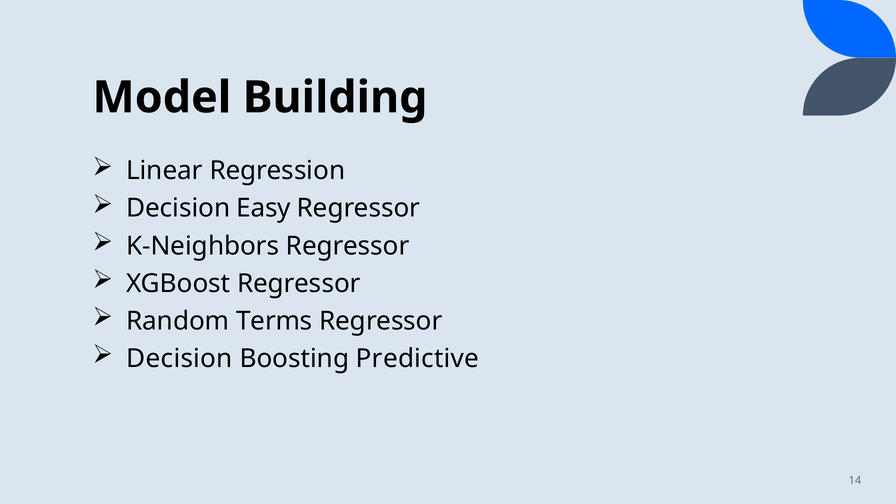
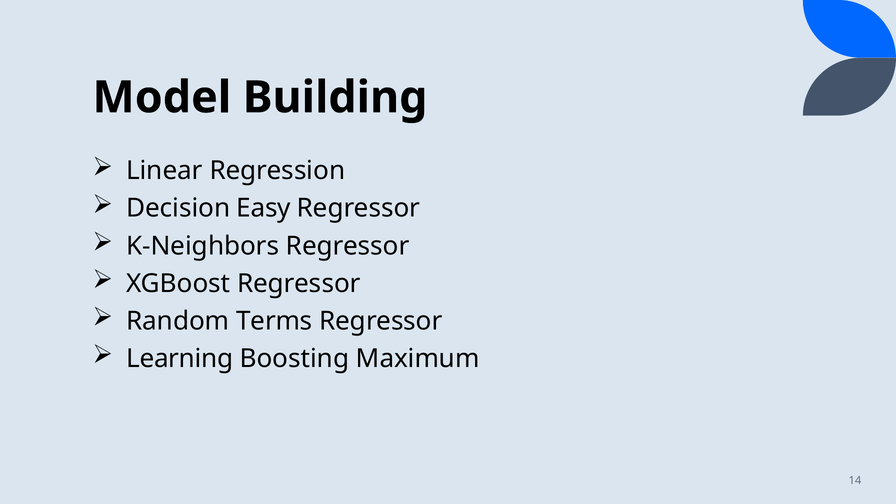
Decision: Decision -> Learning (180, 359)
Predictive: Predictive -> Maximum (418, 359)
